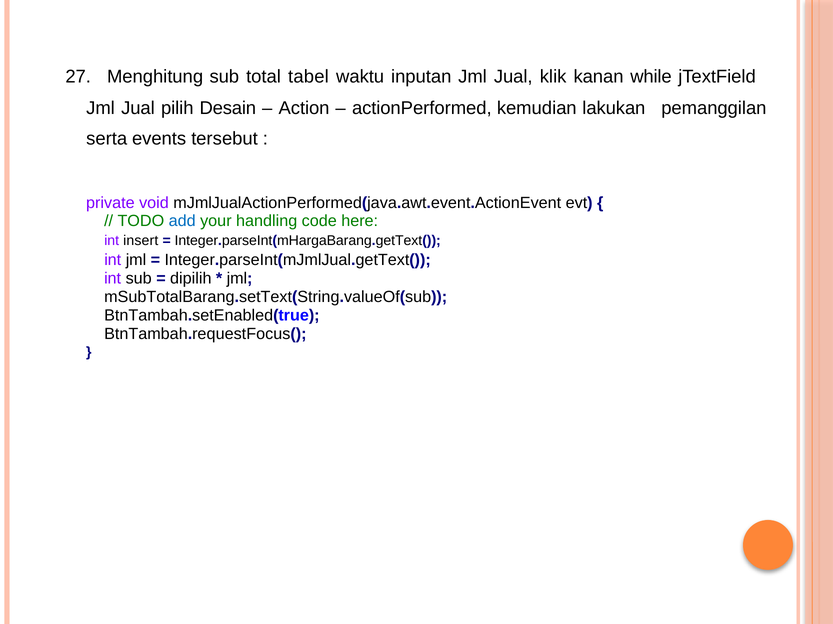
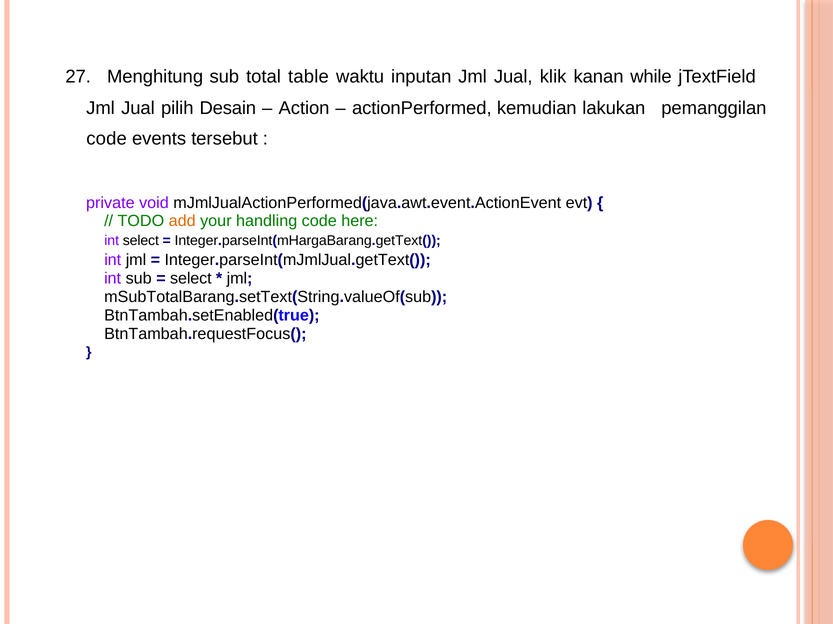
tabel: tabel -> table (308, 76)
serta: serta -> code (107, 139)
add colour: blue -> orange (182, 221)
int insert: insert -> select (141, 240)
dipilih: dipilih -> select (191, 278)
